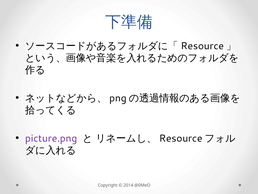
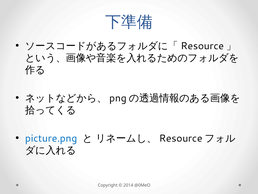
picture.png colour: purple -> blue (51, 138)
